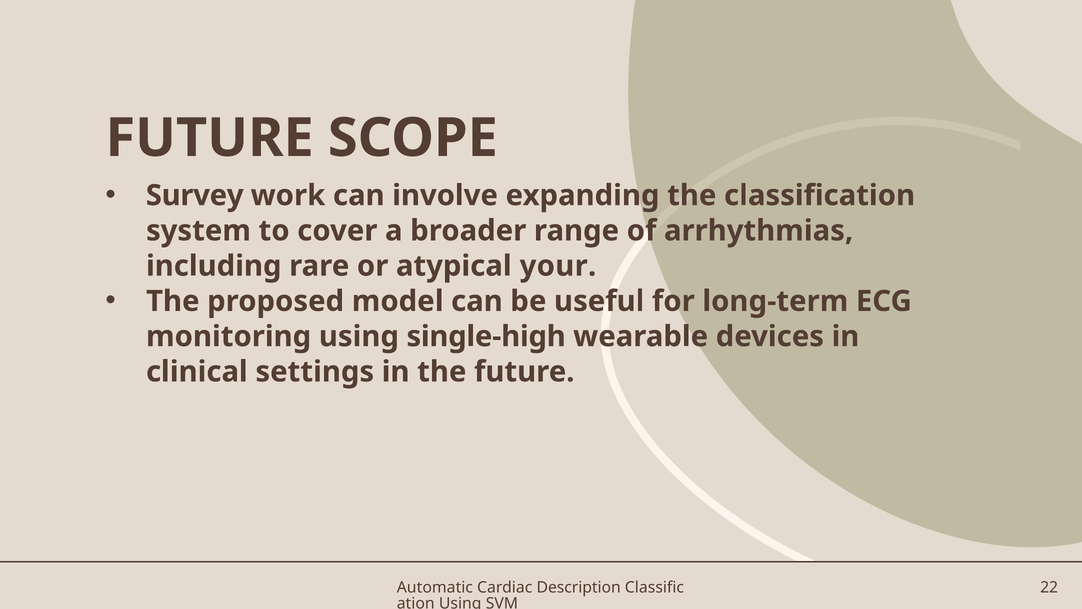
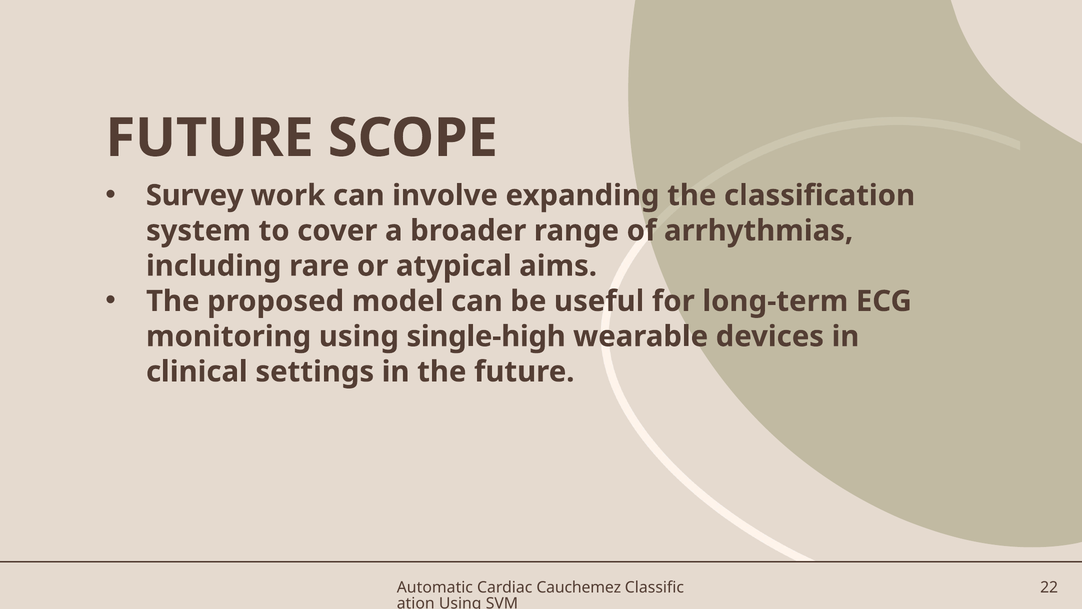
your: your -> aims (558, 266)
Description: Description -> Cauchemez (579, 587)
